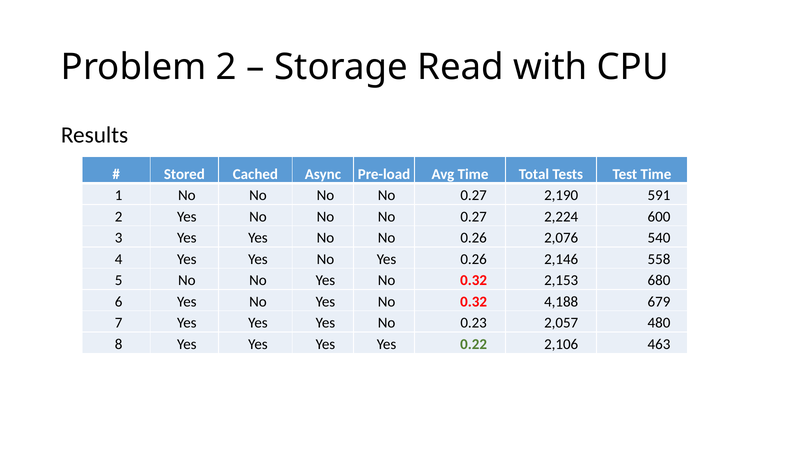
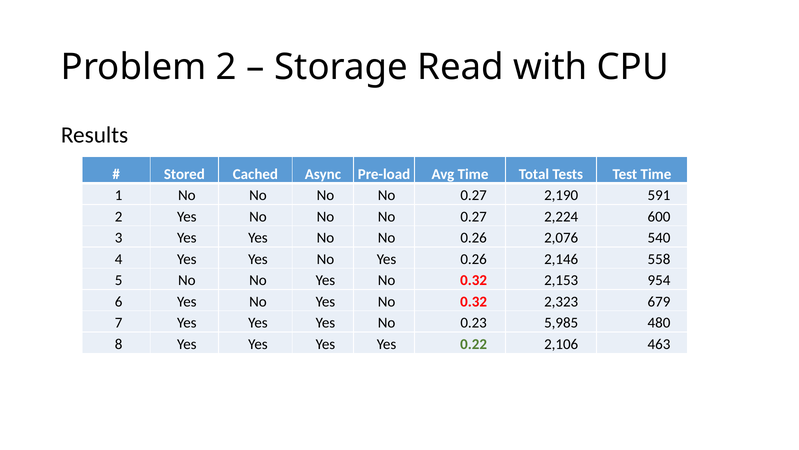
680: 680 -> 954 (659, 280)
4,188: 4,188 -> 2,323 (561, 301)
2,057: 2,057 -> 5,985 (561, 323)
